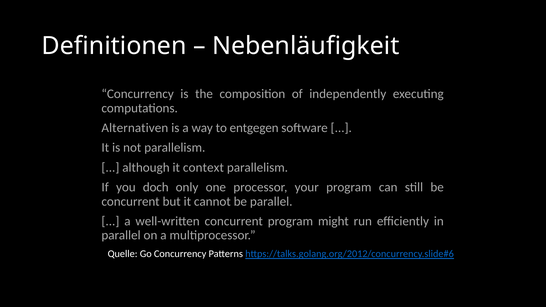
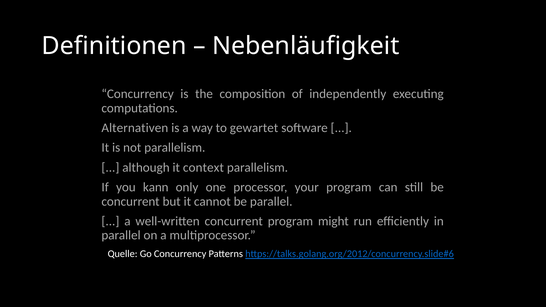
entgegen: entgegen -> gewartet (254, 128)
doch: doch -> kann (156, 187)
